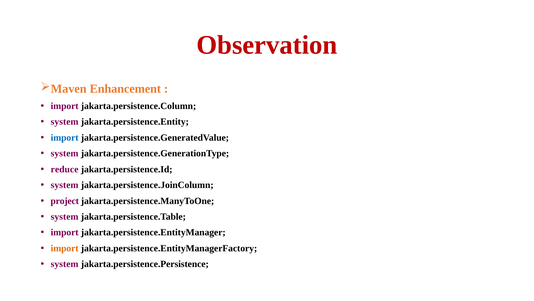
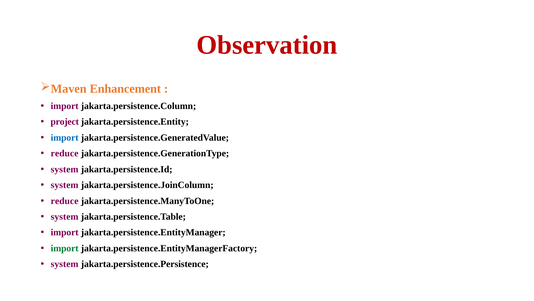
system: system -> project (65, 122)
system: system -> reduce (65, 153)
reduce: reduce -> system (65, 169)
project: project -> reduce (65, 200)
import colour: orange -> green (65, 248)
